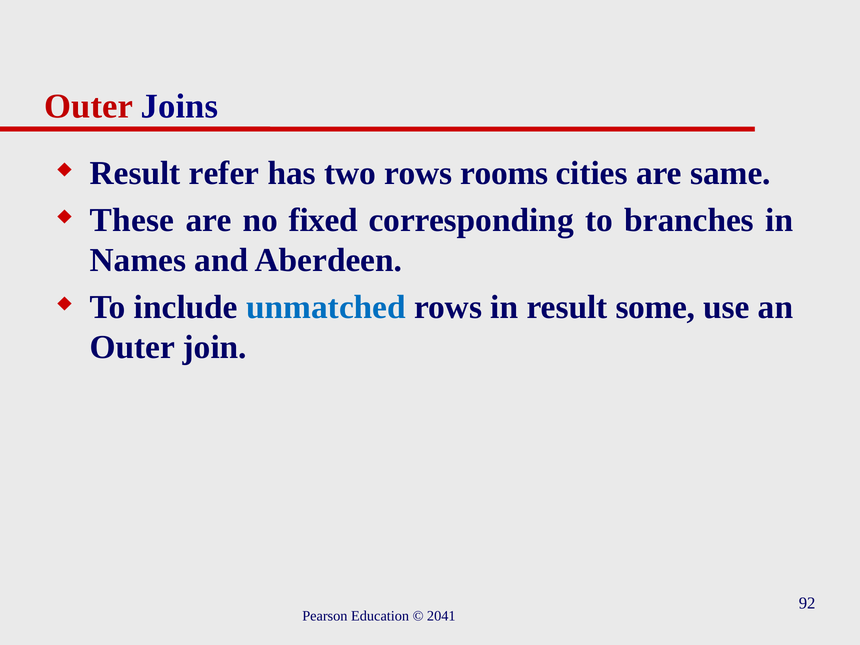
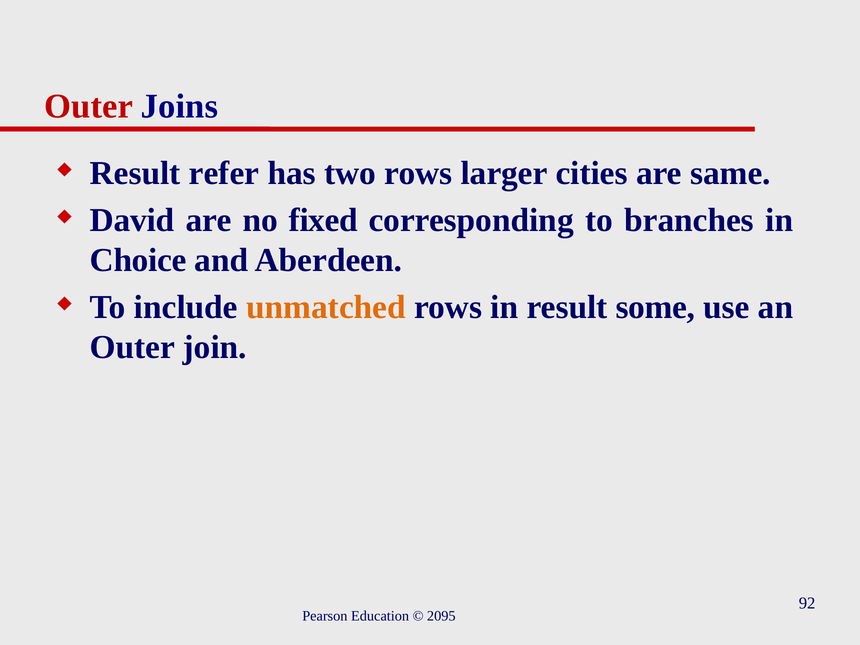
rooms: rooms -> larger (504, 173)
These: These -> David (132, 220)
Names: Names -> Choice (138, 260)
unmatched colour: blue -> orange (326, 307)
2041: 2041 -> 2095 (441, 616)
